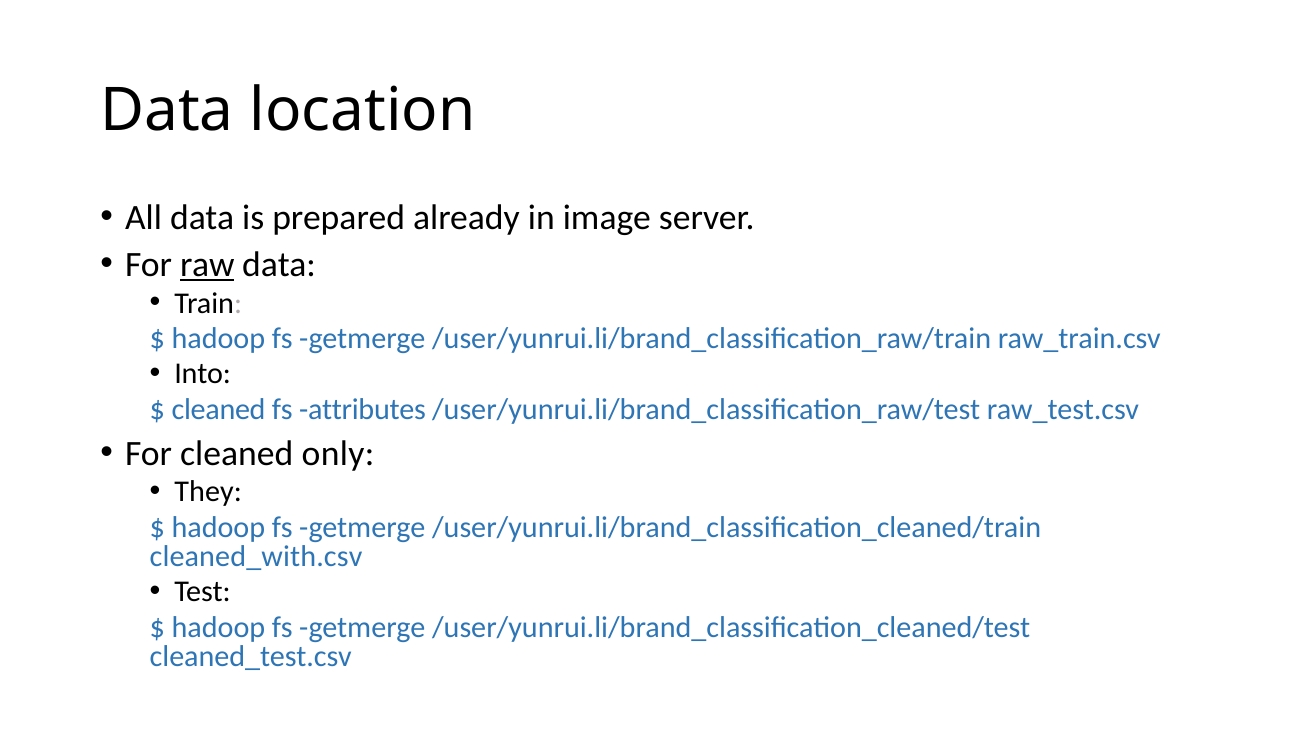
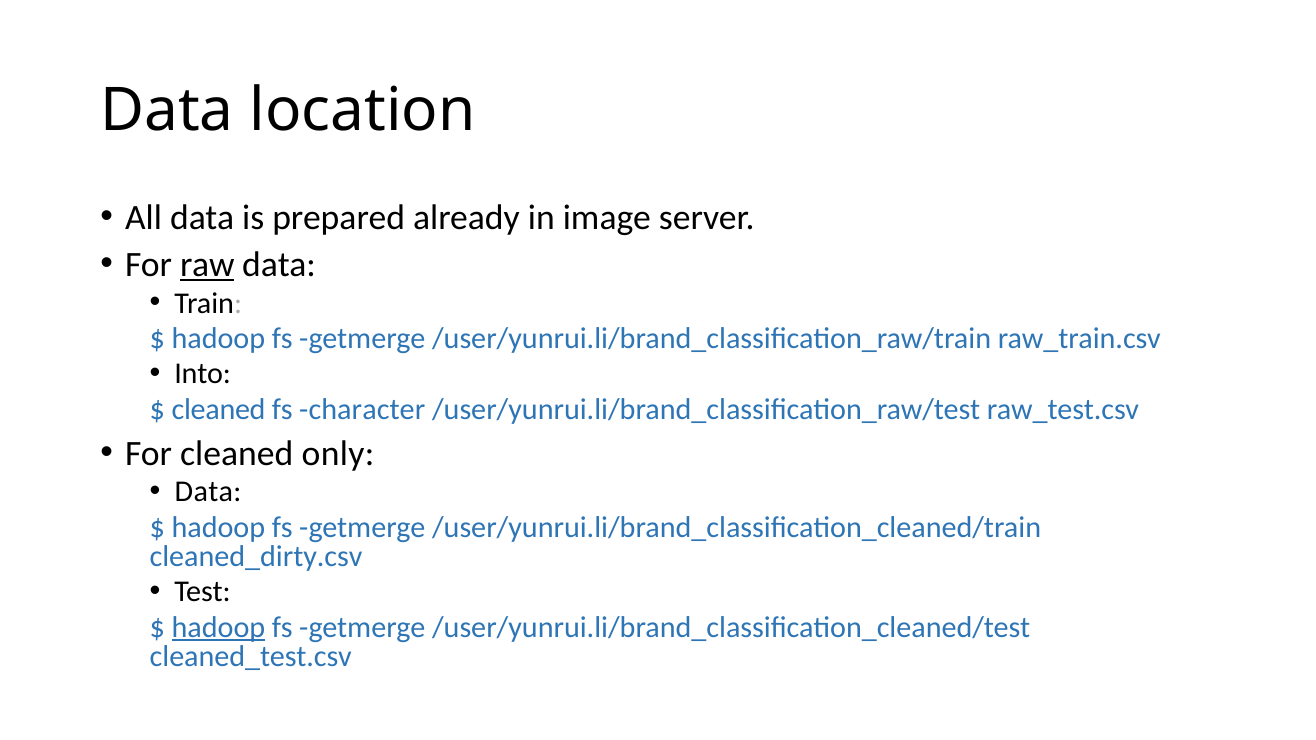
attributes: attributes -> character (362, 409)
They: They -> Data (208, 492)
cleaned_with.csv: cleaned_with.csv -> cleaned_dirty.csv (256, 557)
hadoop underline: none -> present (218, 627)
